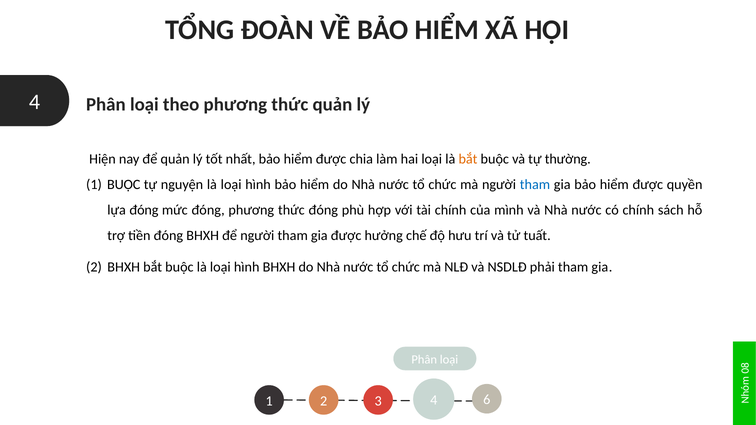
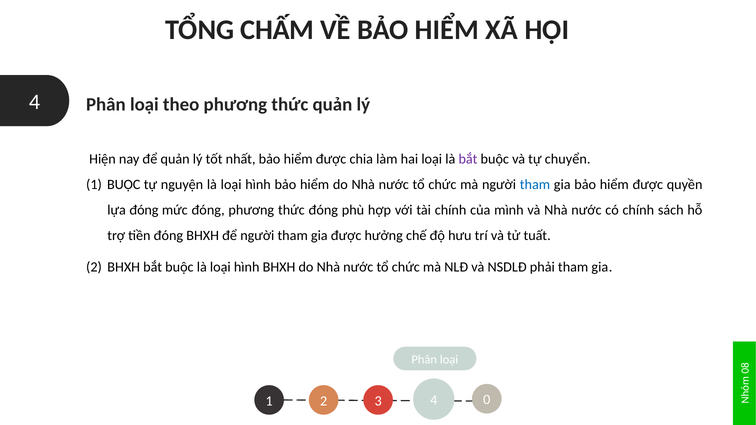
ĐOÀN: ĐOÀN -> CHẤM (277, 30)
bắt colour: orange -> purple (468, 159)
thường: thường -> chuyển (568, 159)
4 6: 6 -> 0 (487, 400)
